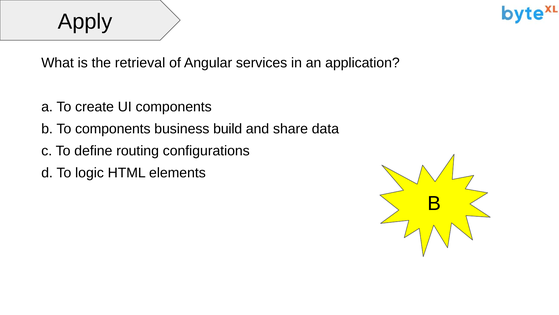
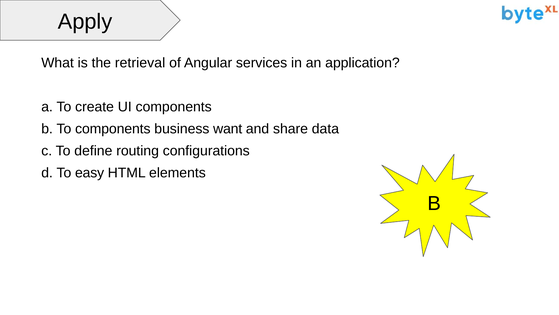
build: build -> want (228, 129)
logic: logic -> easy (90, 173)
